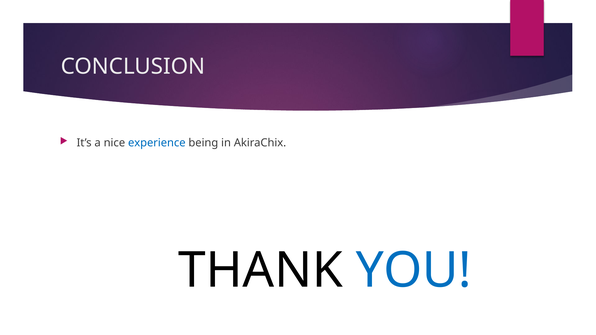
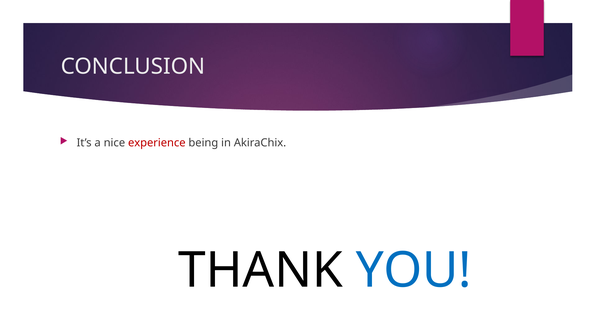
experience colour: blue -> red (157, 143)
